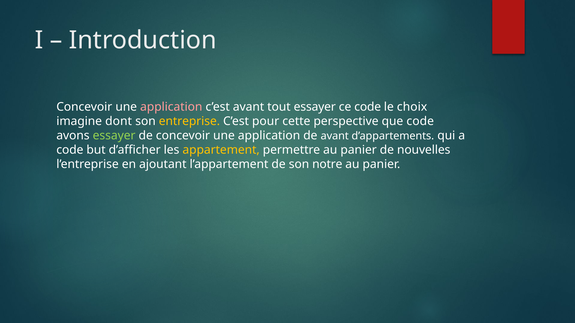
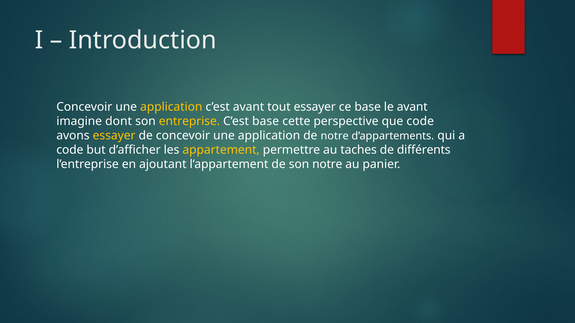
application colour: pink -> yellow (171, 107)
ce code: code -> base (368, 107)
le choix: choix -> avant (412, 107)
C’est pour: pour -> base (266, 121)
essayer colour: light green -> yellow (114, 136)
de avant: avant -> notre (335, 136)
permettre au panier: panier -> taches (359, 150)
nouvelles: nouvelles -> différents (424, 150)
